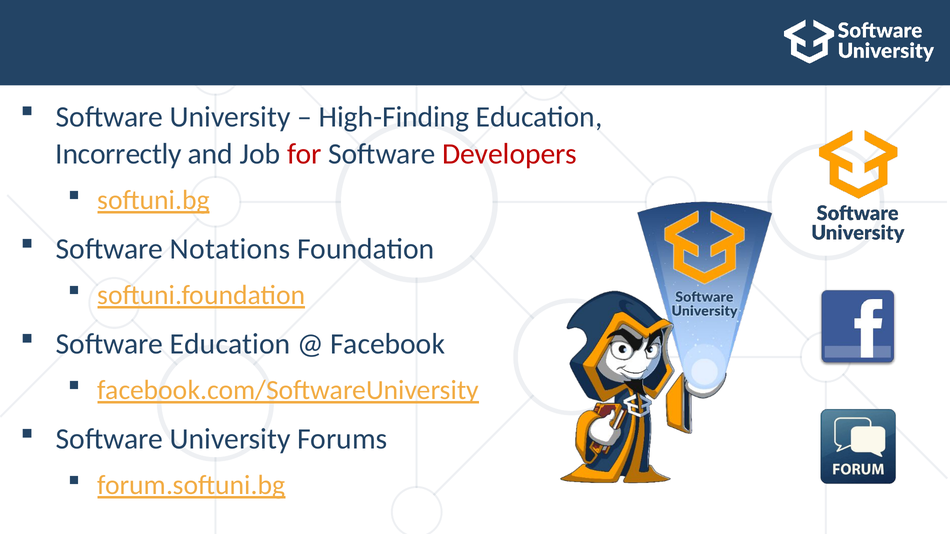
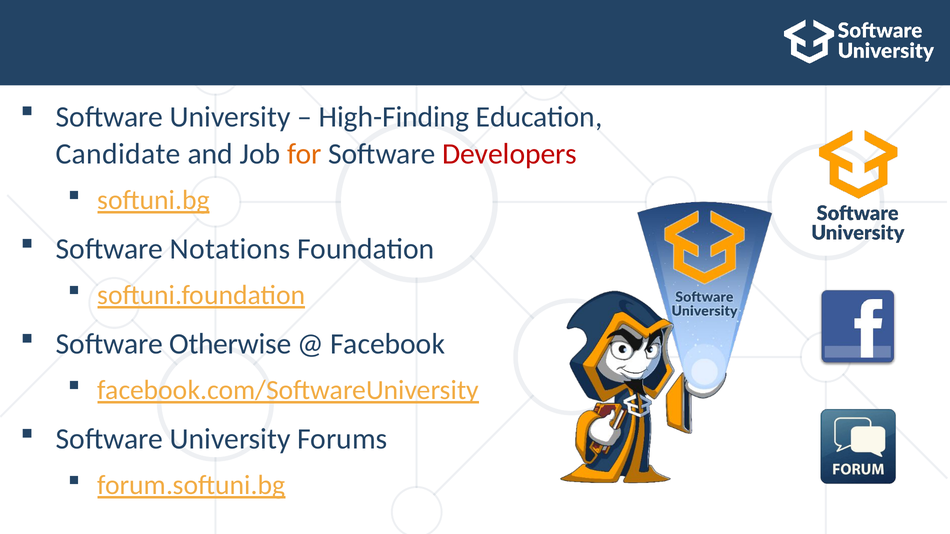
Incorrectly: Incorrectly -> Candidate (118, 154)
for colour: red -> orange (304, 154)
Software Education: Education -> Otherwise (230, 344)
